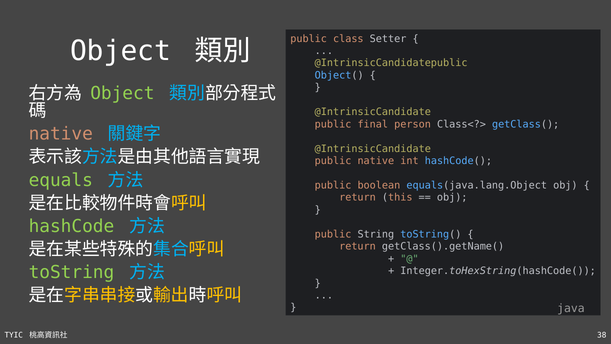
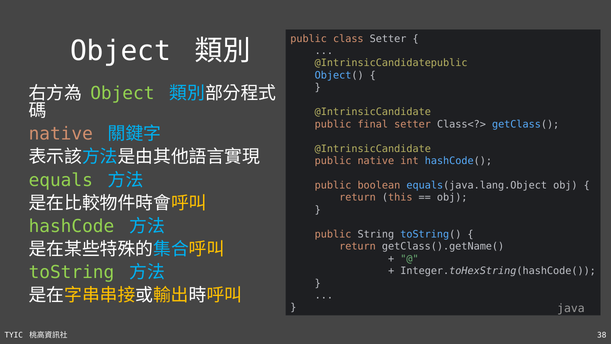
final person: person -> setter (413, 124)
